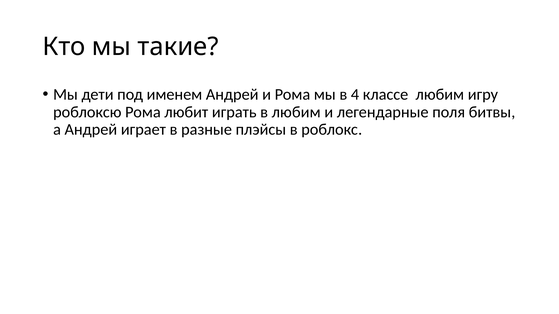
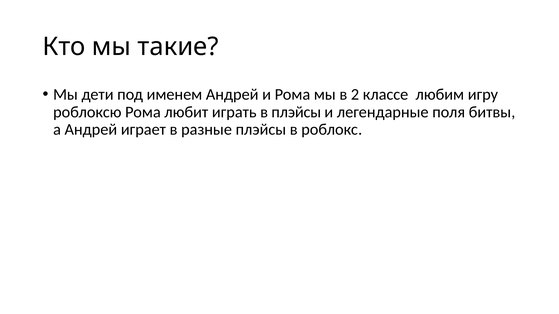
4: 4 -> 2 (355, 95)
в любим: любим -> плэйсы (296, 112)
